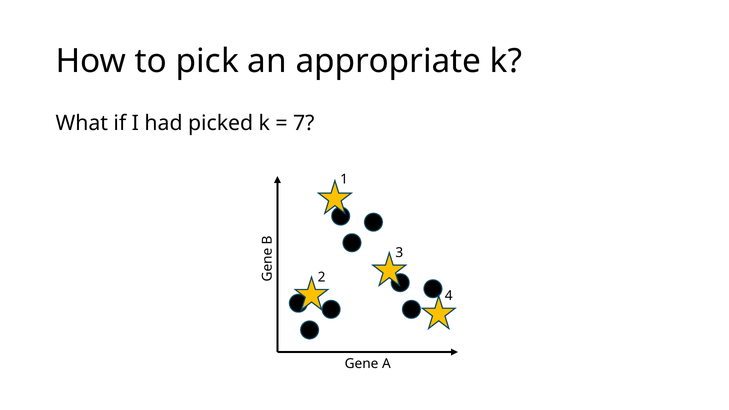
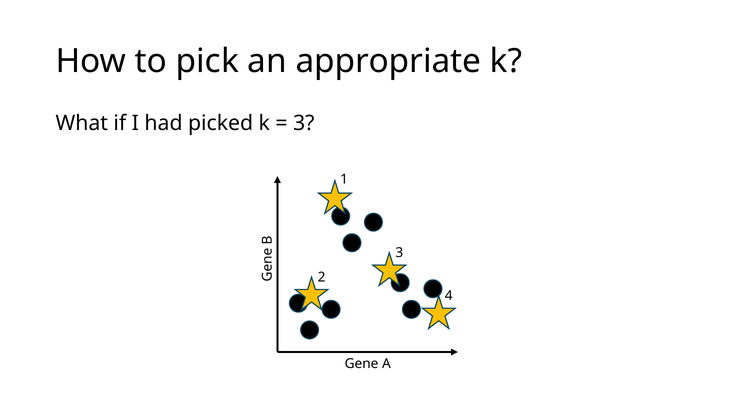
7: 7 -> 3 (304, 123)
